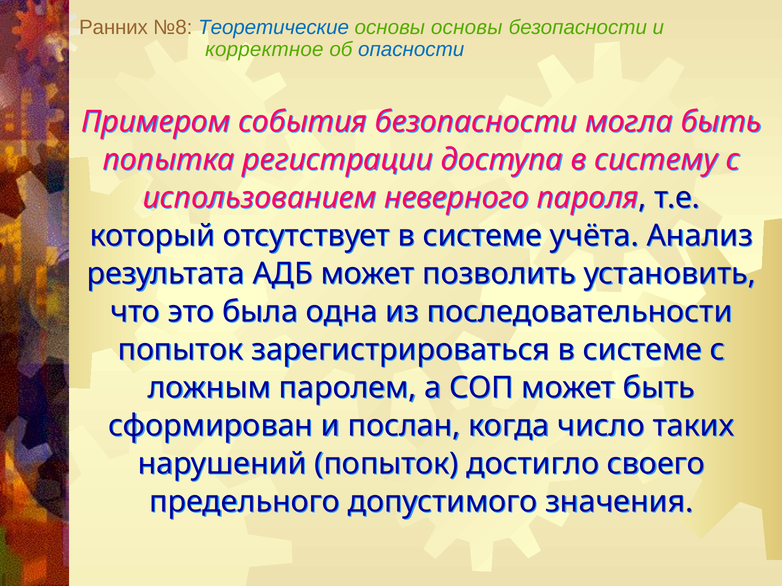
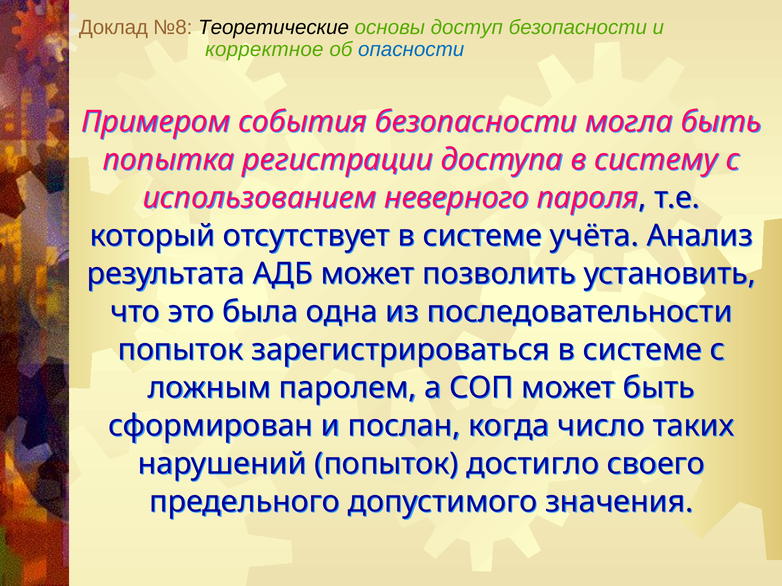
Ранних: Ранних -> Доклад (113, 28)
Теоретические colour: blue -> black (274, 28)
основы основы: основы -> доступ (467, 28)
